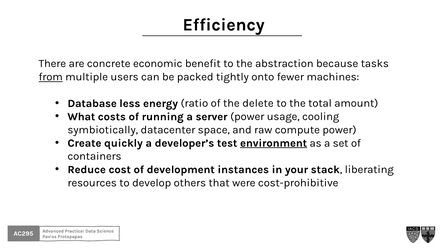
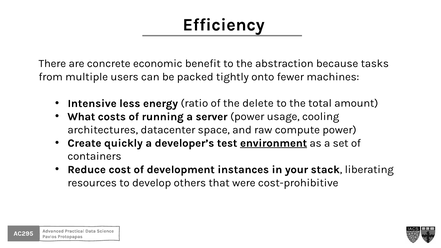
from underline: present -> none (51, 77)
Database: Database -> Intensive (92, 103)
symbiotically: symbiotically -> architectures (103, 130)
